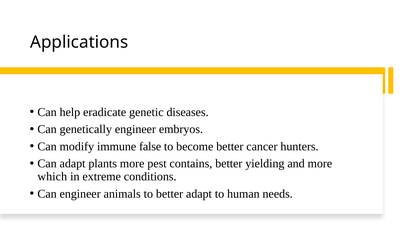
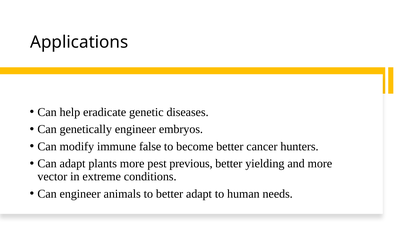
contains: contains -> previous (191, 163)
which: which -> vector (52, 176)
